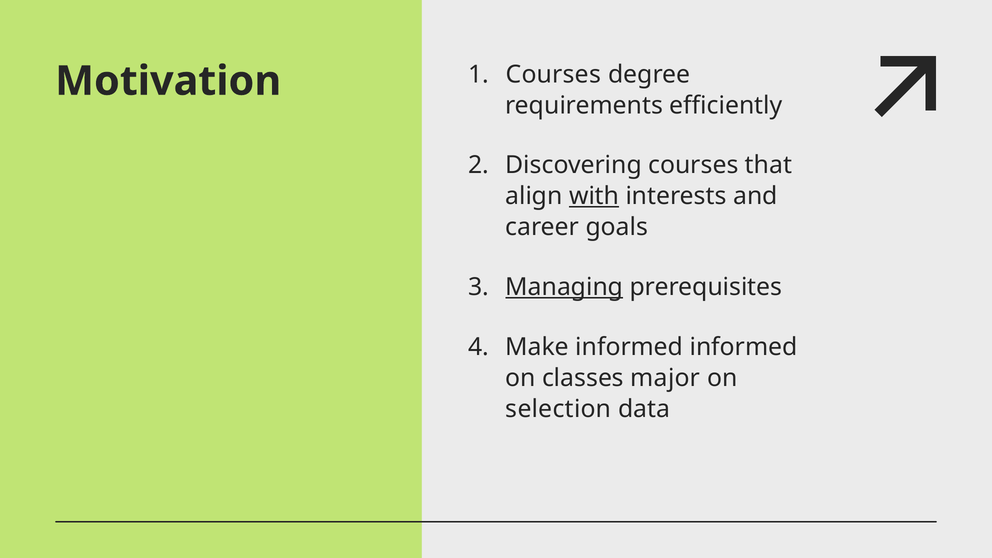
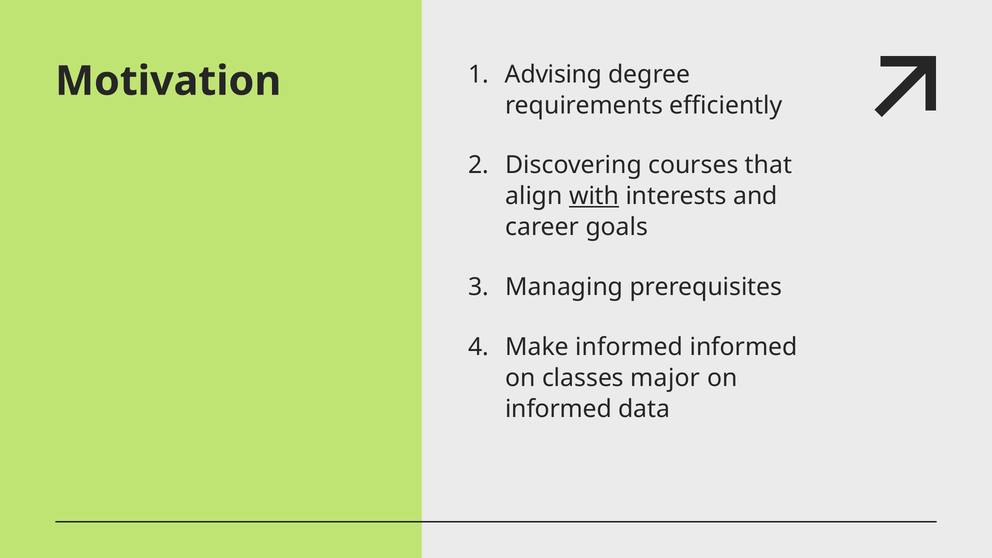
Courses: Courses -> Advising (554, 74)
Managing underline: present -> none (564, 287)
selection: selection -> informed (559, 409)
